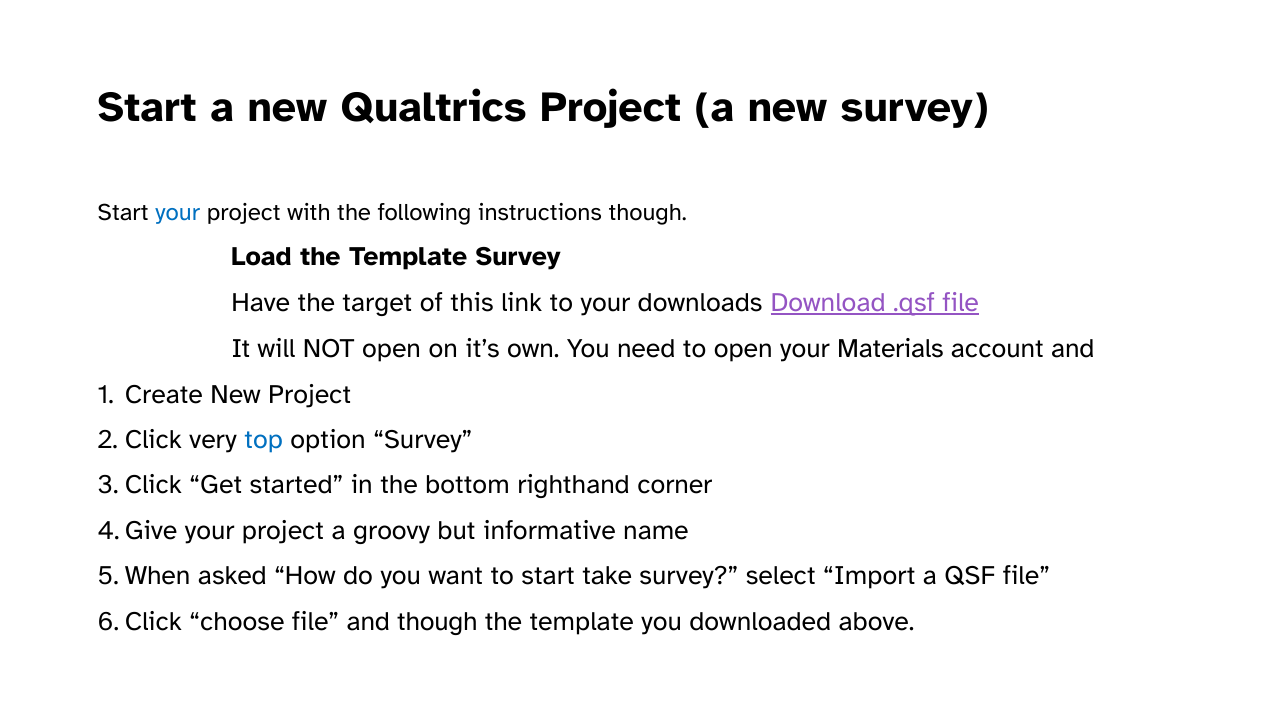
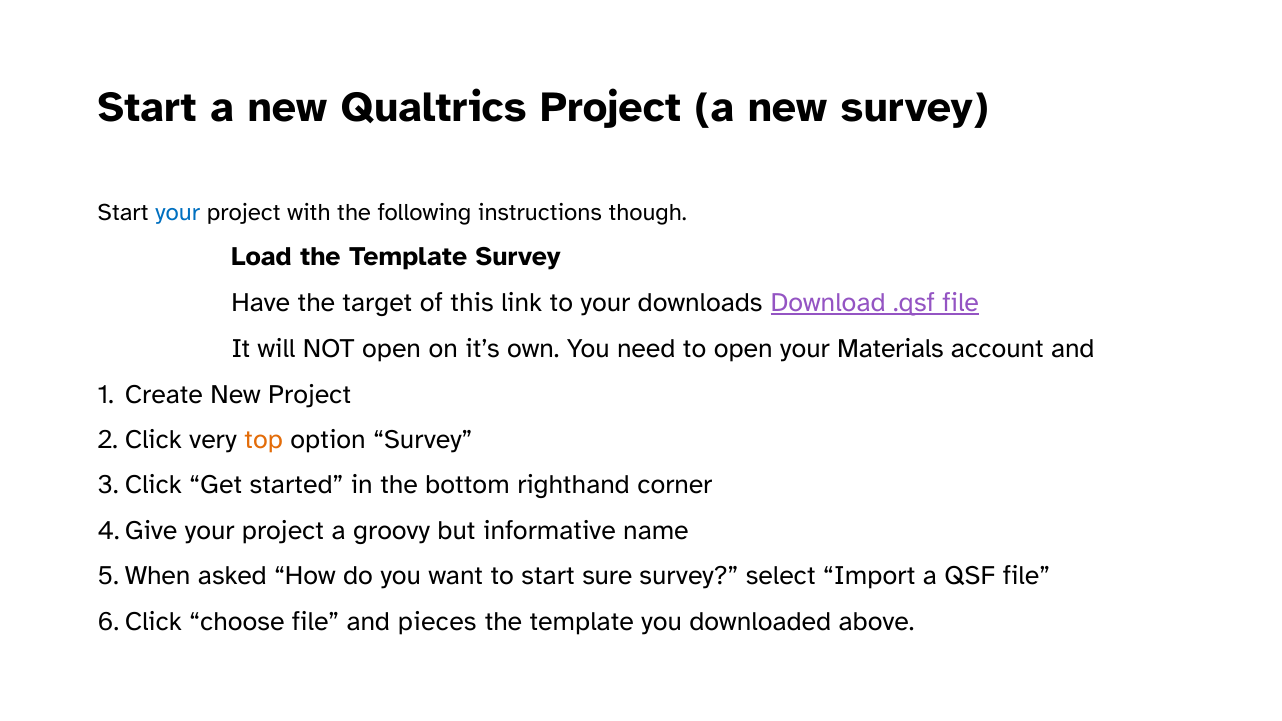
top colour: blue -> orange (264, 440)
take: take -> sure (607, 576)
and though: though -> pieces (437, 621)
